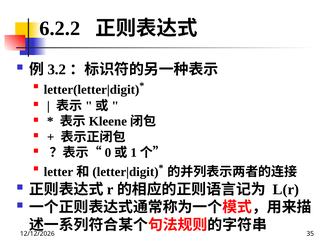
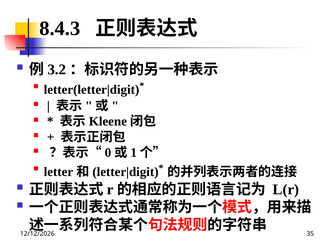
6.2.2: 6.2.2 -> 8.4.3 (60, 28)
